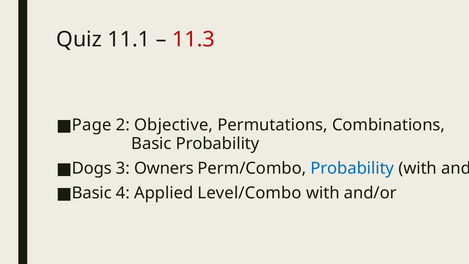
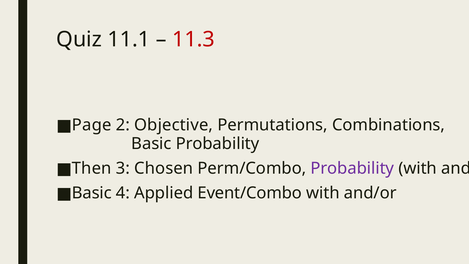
Dogs: Dogs -> Then (92, 168)
Owners: Owners -> Chosen (164, 168)
Probability colour: blue -> purple (352, 168)
Level/Combo: Level/Combo -> Event/Combo (250, 193)
